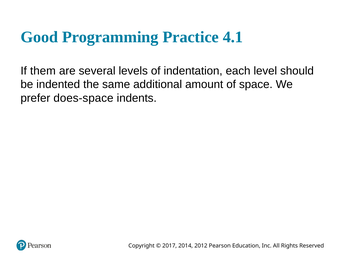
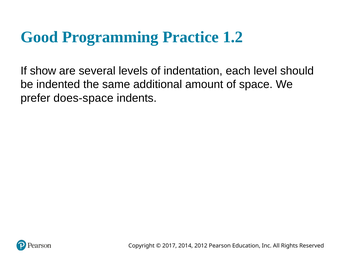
4.1: 4.1 -> 1.2 (233, 37)
them: them -> show (43, 71)
